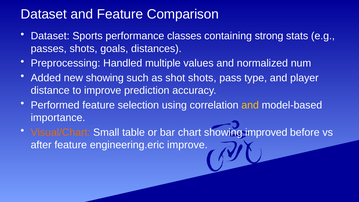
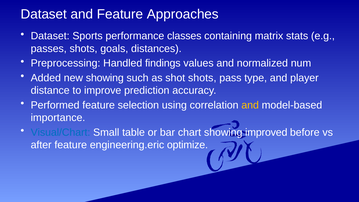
Comparison: Comparison -> Approaches (183, 14)
strong: strong -> matrix (269, 36)
multiple: multiple -> findings (163, 63)
Visual/Chart colour: orange -> blue (61, 132)
engineering.eric improve: improve -> optimize (187, 145)
